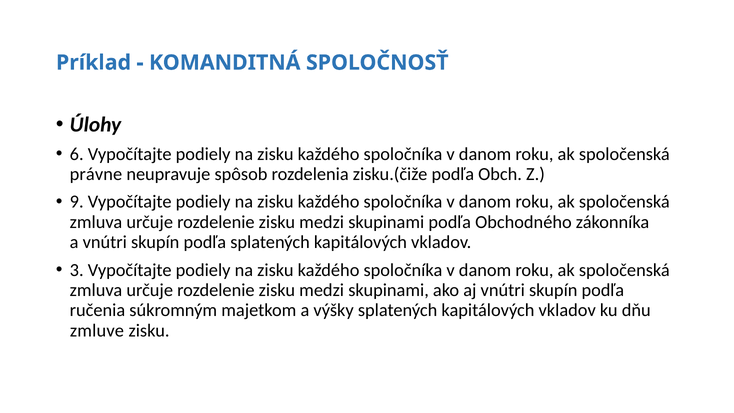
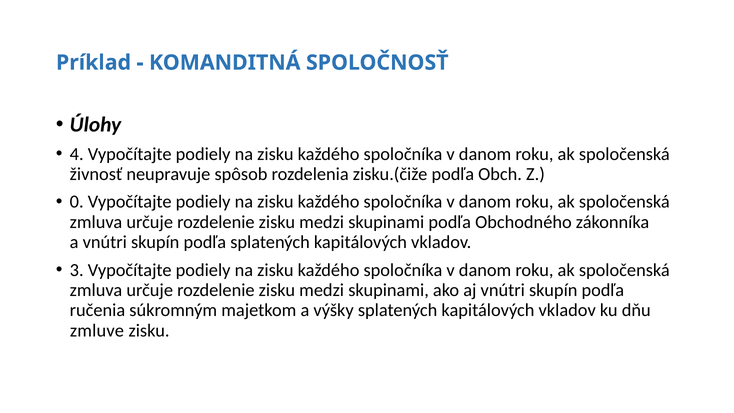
6: 6 -> 4 (77, 154)
právne: právne -> živnosť (96, 174)
9: 9 -> 0 (77, 202)
